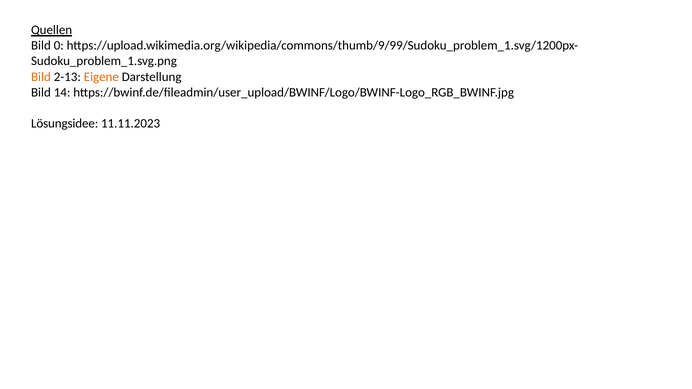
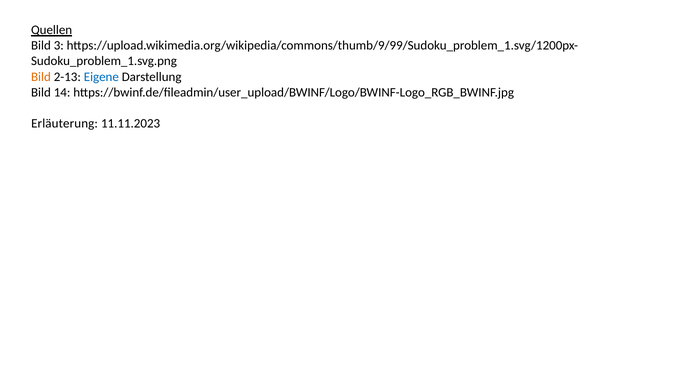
0: 0 -> 3 (59, 46)
Eigene colour: orange -> blue (101, 77)
Lösungsidee: Lösungsidee -> Erläuterung (65, 124)
